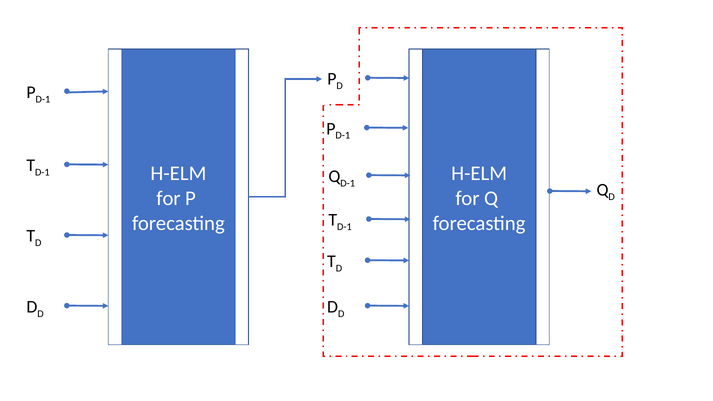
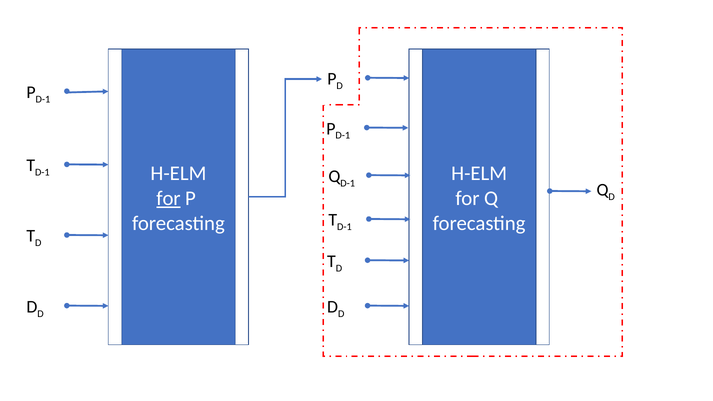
for underline: none -> present (168, 198)
